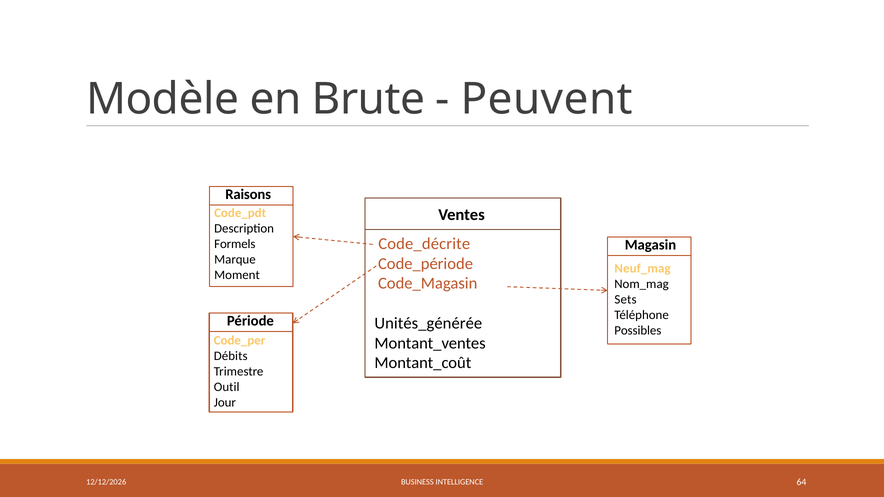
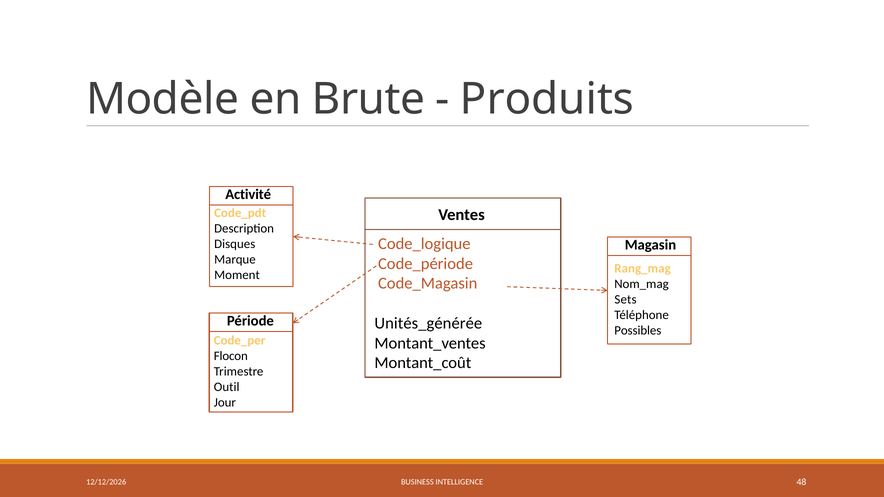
Peuvent: Peuvent -> Produits (547, 99)
Raisons: Raisons -> Activité (248, 194)
Code_décrite: Code_décrite -> Code_logique (424, 244)
Formels: Formels -> Disques (235, 244)
Neuf_mag: Neuf_mag -> Rang_mag (643, 269)
Débits: Débits -> Flocon (231, 356)
64: 64 -> 48 (801, 482)
